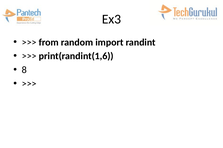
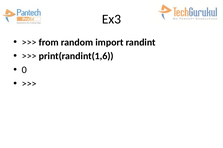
8: 8 -> 0 (24, 70)
